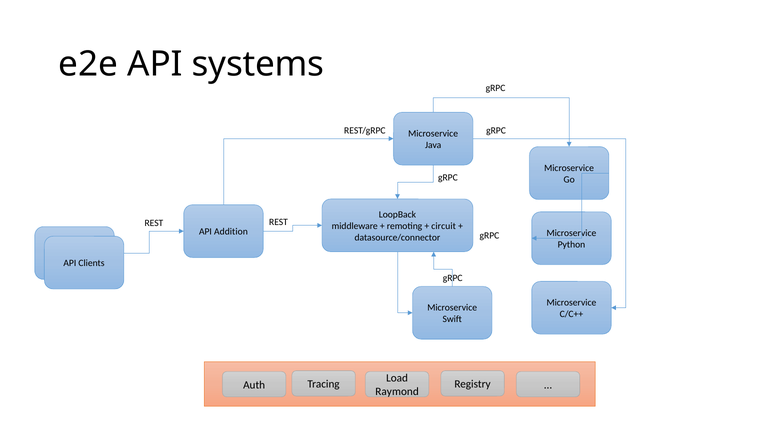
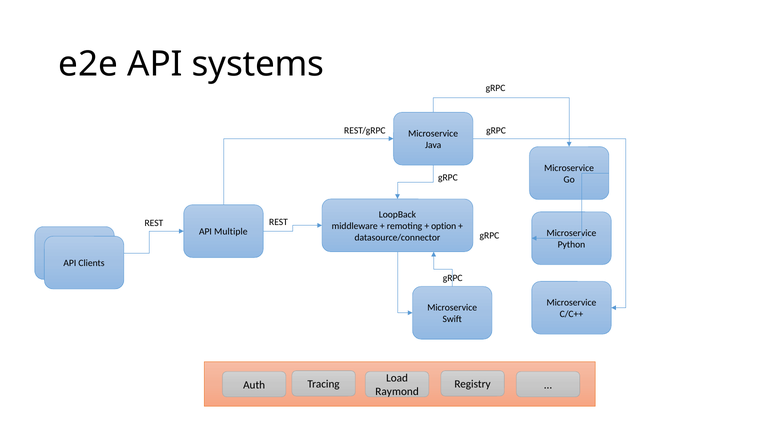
circuit: circuit -> option (444, 226)
Addition: Addition -> Multiple (231, 232)
